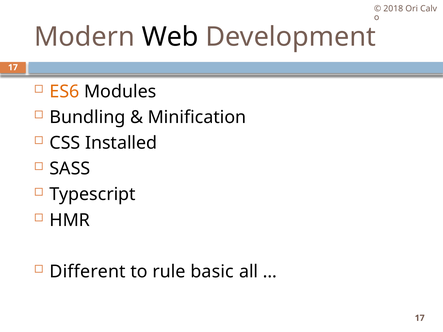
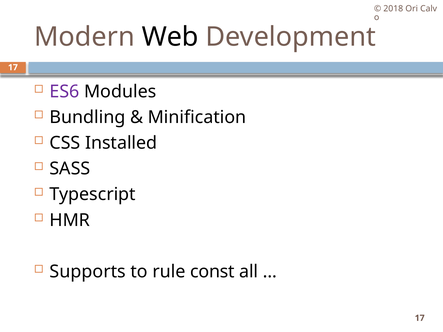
ES6 colour: orange -> purple (64, 92)
Different: Different -> Supports (88, 272)
basic: basic -> const (212, 272)
